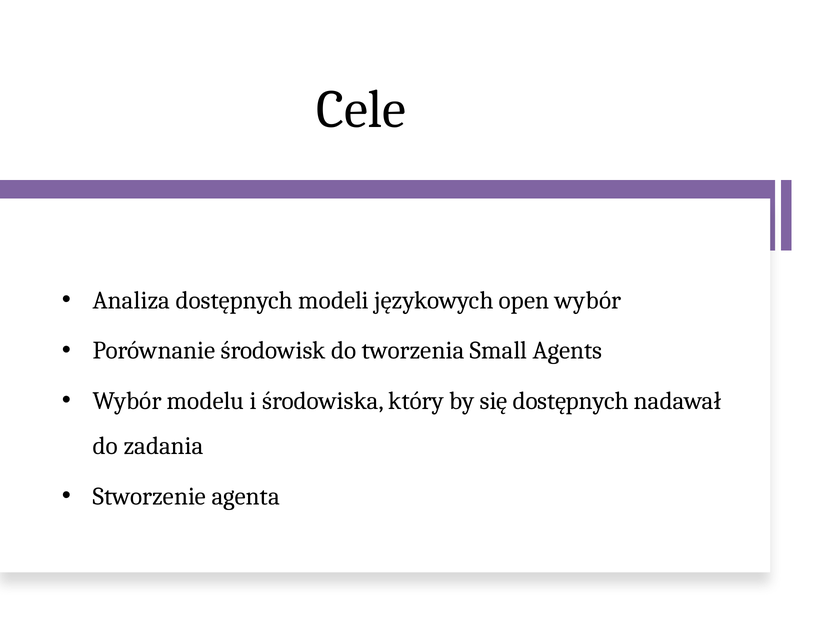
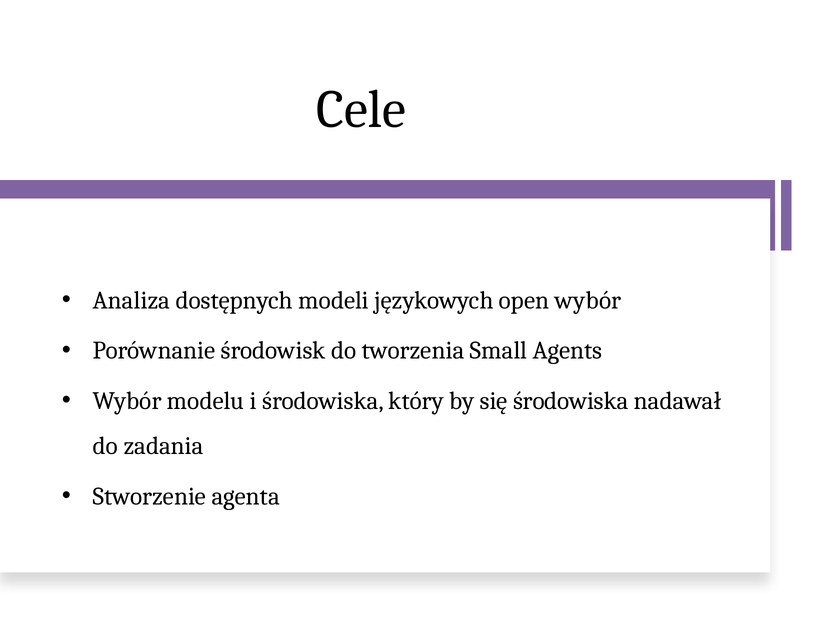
się dostępnych: dostępnych -> środowiska (571, 401)
